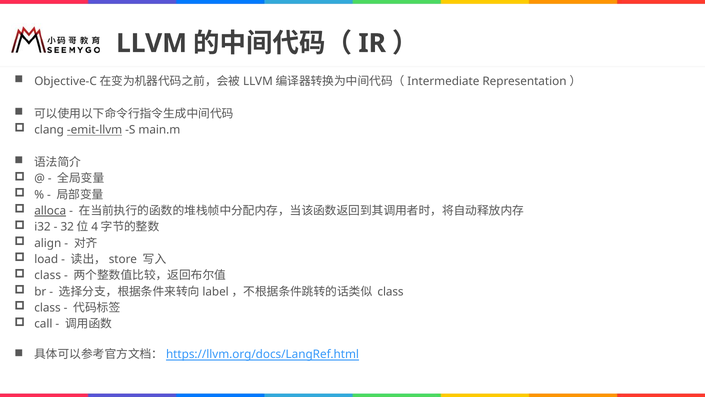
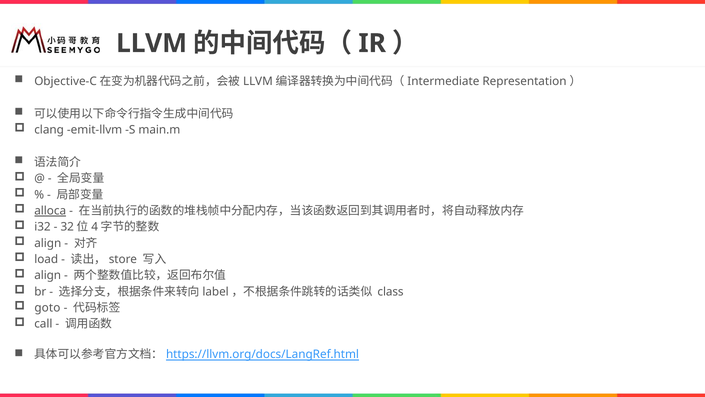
emit-llvm underline: present -> none (95, 130)
class: class -> align (48, 275)
class: class -> goto (47, 308)
